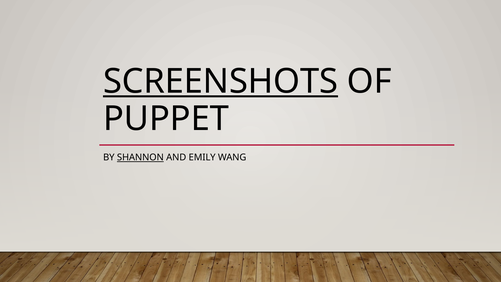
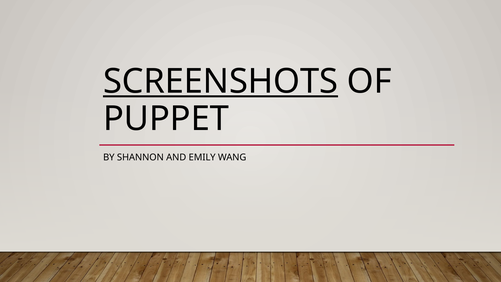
SHANNON underline: present -> none (140, 157)
